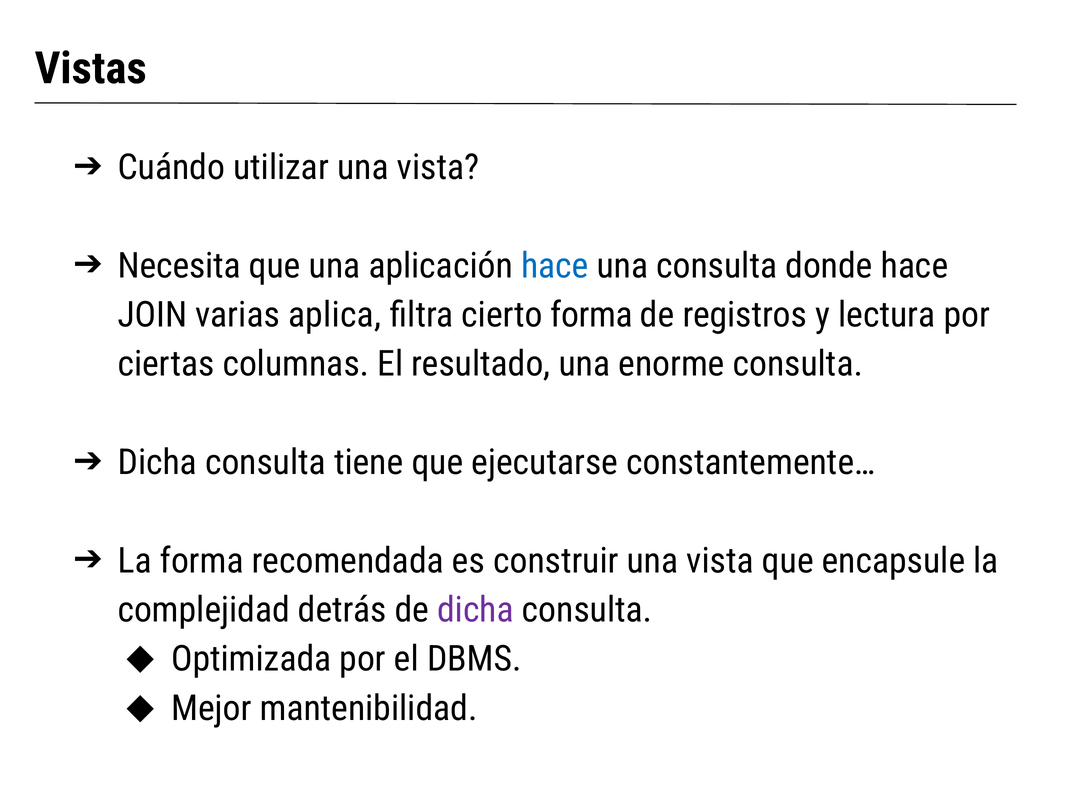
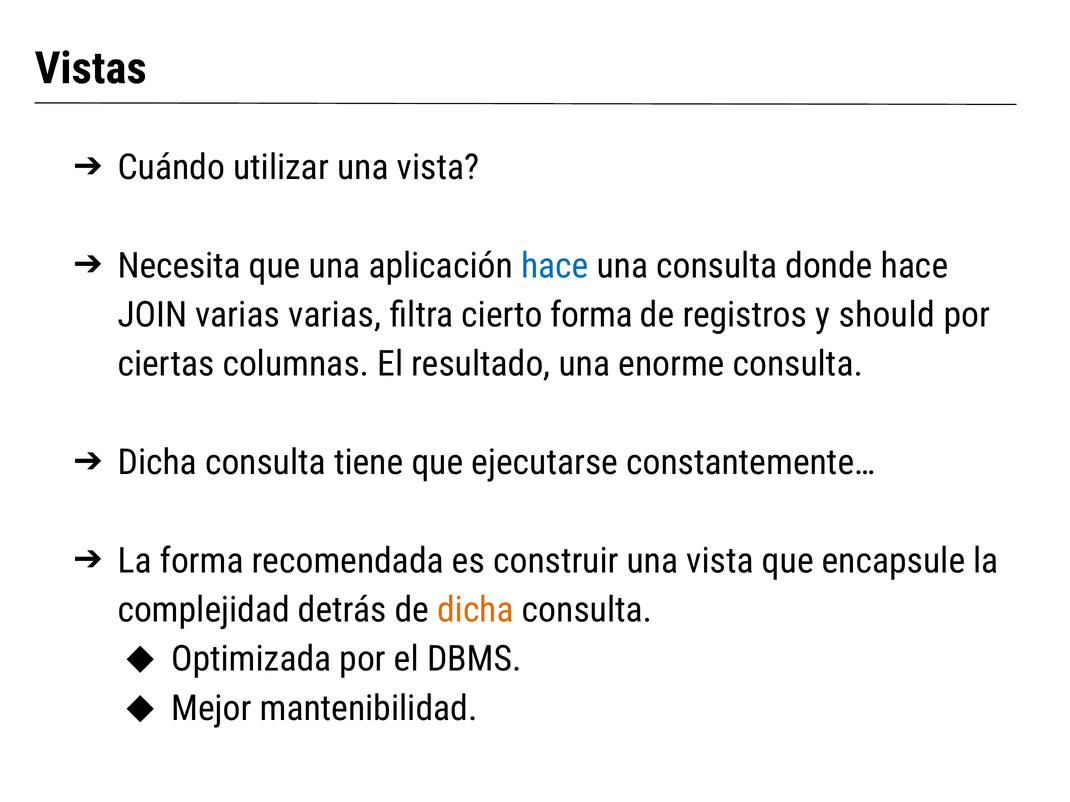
varias aplica: aplica -> varias (335, 315)
lectura: lectura -> should (887, 315)
dicha colour: purple -> orange (475, 610)
